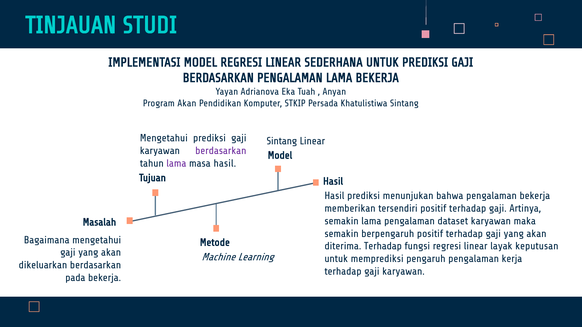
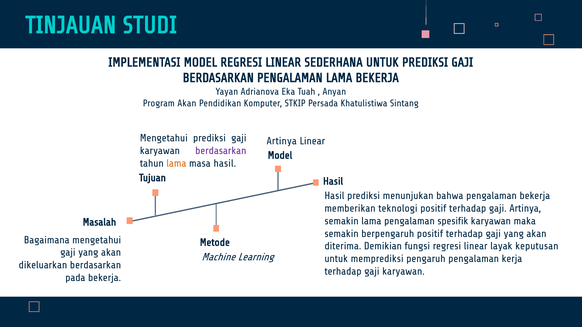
Sintang: Sintang -> Artinya (282, 141)
lama colour: purple -> orange (176, 163)
tersendiri: tersendiri -> teknologi (398, 209)
dataset: dataset -> spesifik (453, 221)
diterima Terhadap: Terhadap -> Demikian (383, 246)
